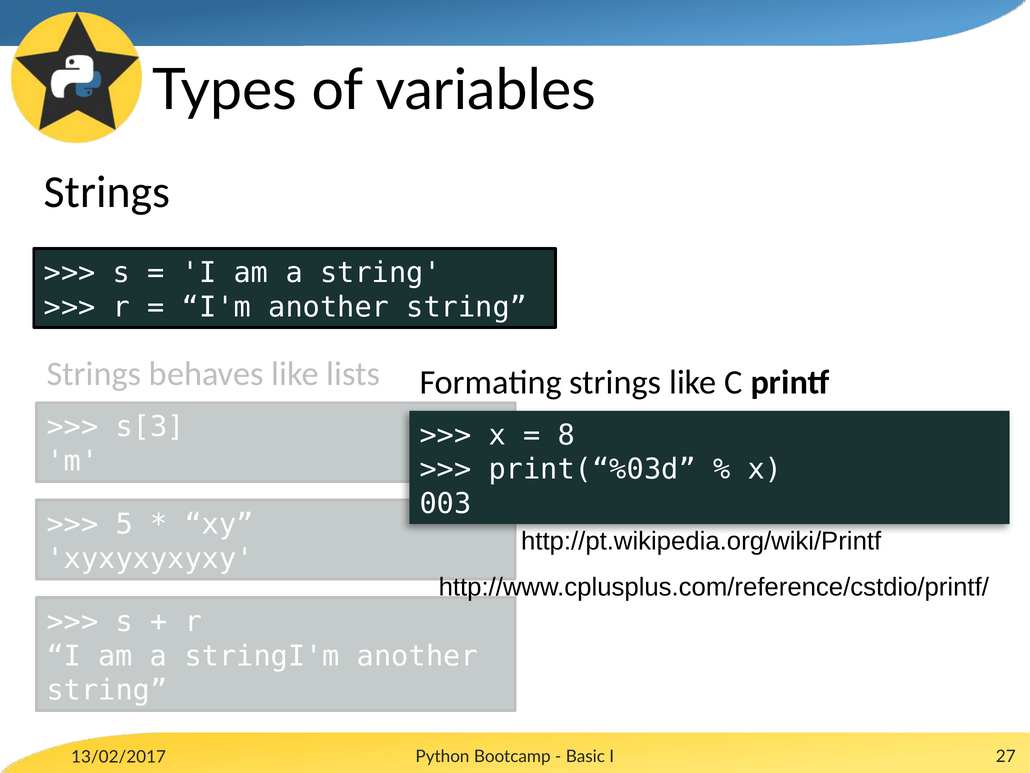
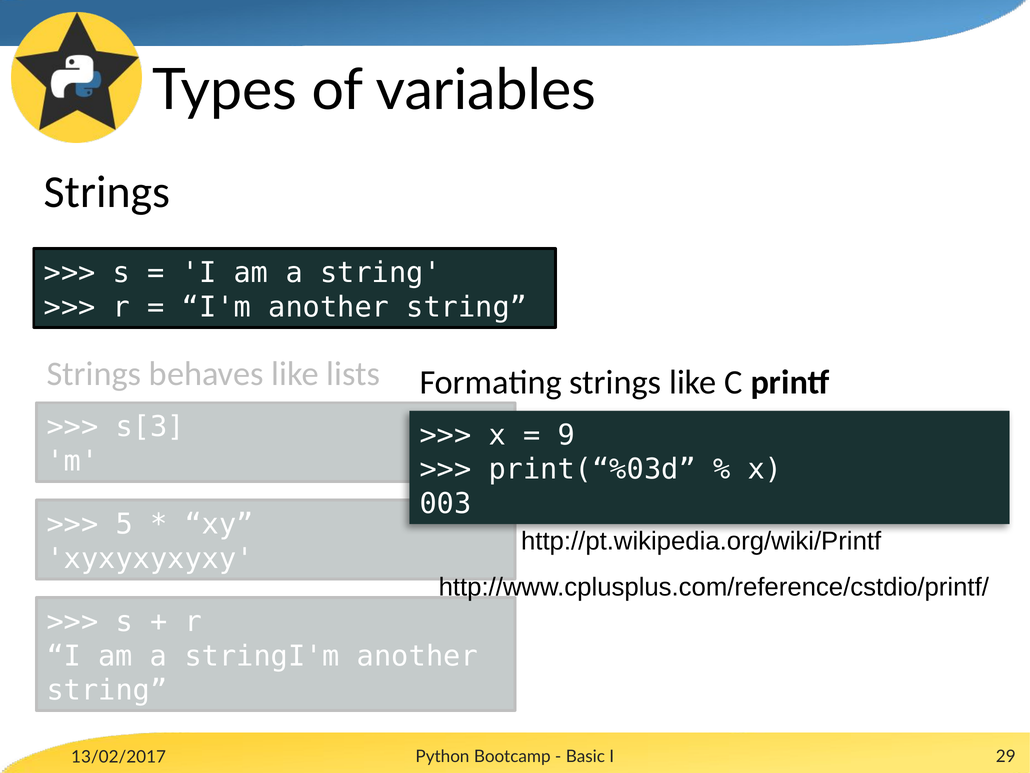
8: 8 -> 9 (566, 435)
27: 27 -> 29 (1006, 756)
